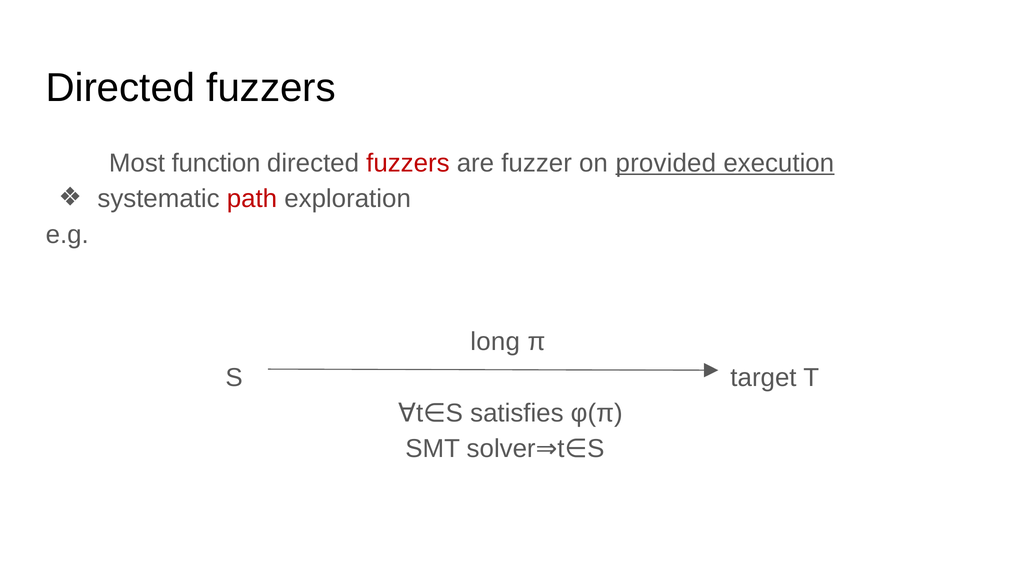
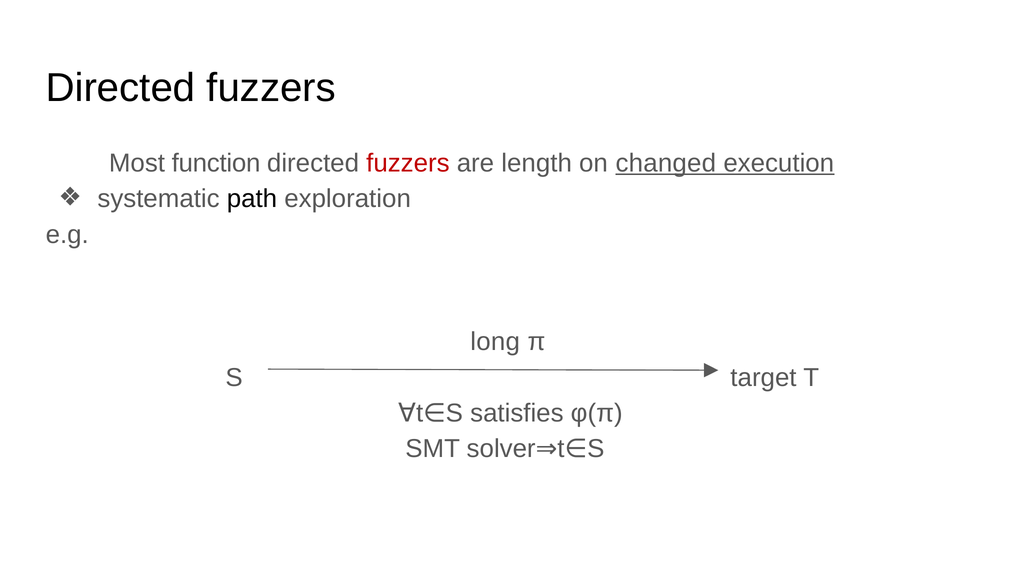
fuzzer: fuzzer -> length (537, 163)
provided: provided -> changed (666, 163)
path colour: red -> black (252, 199)
